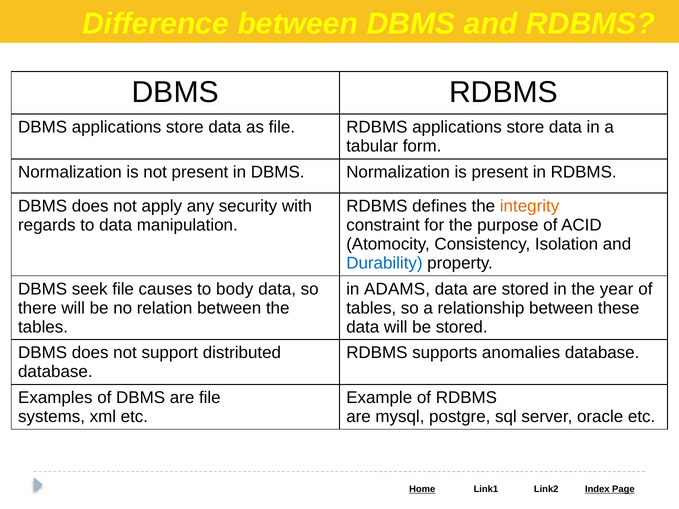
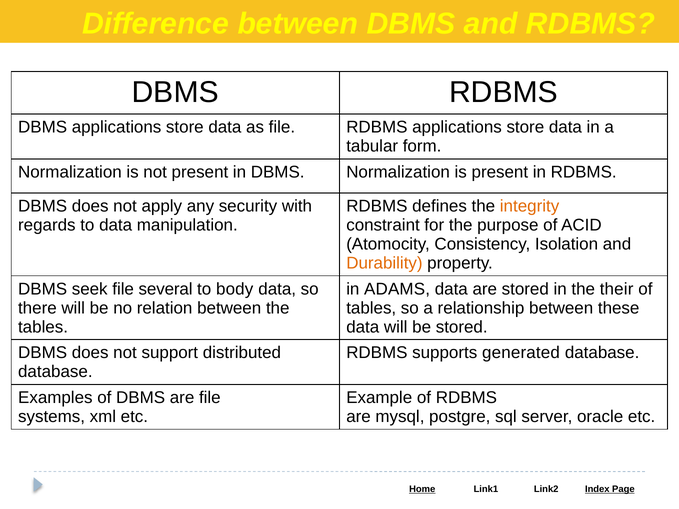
Durability colour: blue -> orange (384, 263)
causes: causes -> several (166, 289)
year: year -> their (617, 289)
anomalies: anomalies -> generated (521, 353)
